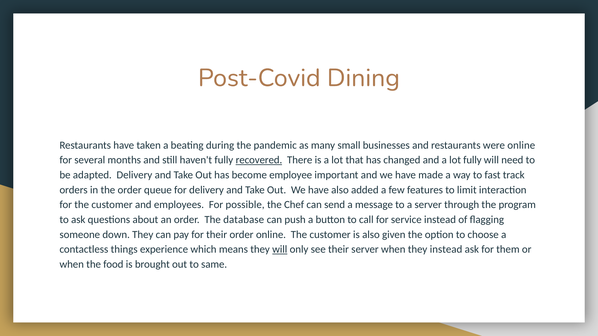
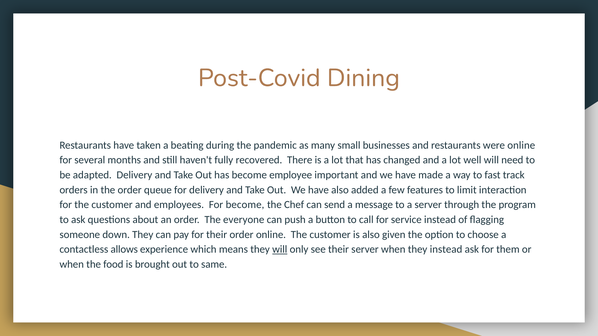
recovered underline: present -> none (259, 160)
lot fully: fully -> well (472, 160)
For possible: possible -> become (245, 205)
database: database -> everyone (244, 220)
things: things -> allows (124, 250)
